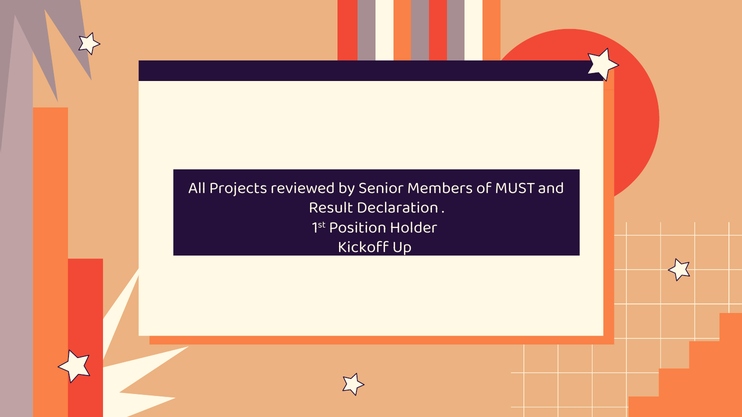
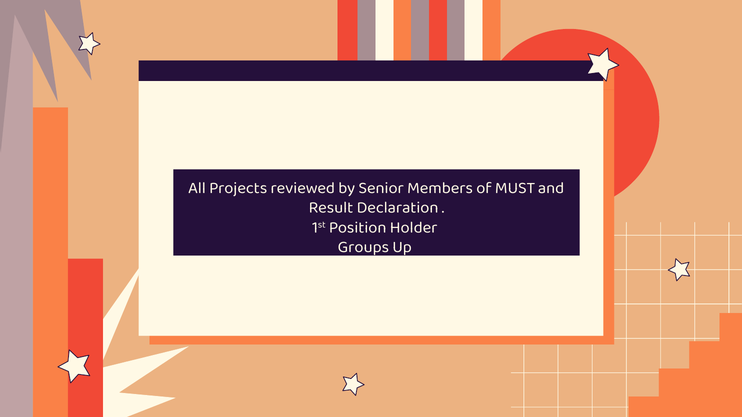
Kickoff: Kickoff -> Groups (363, 247)
